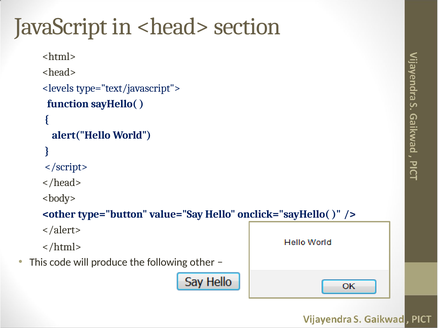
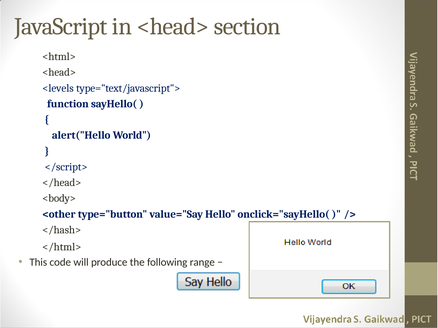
</alert>: </alert> -> </hash> (62, 230)
other: other -> range (202, 263)
